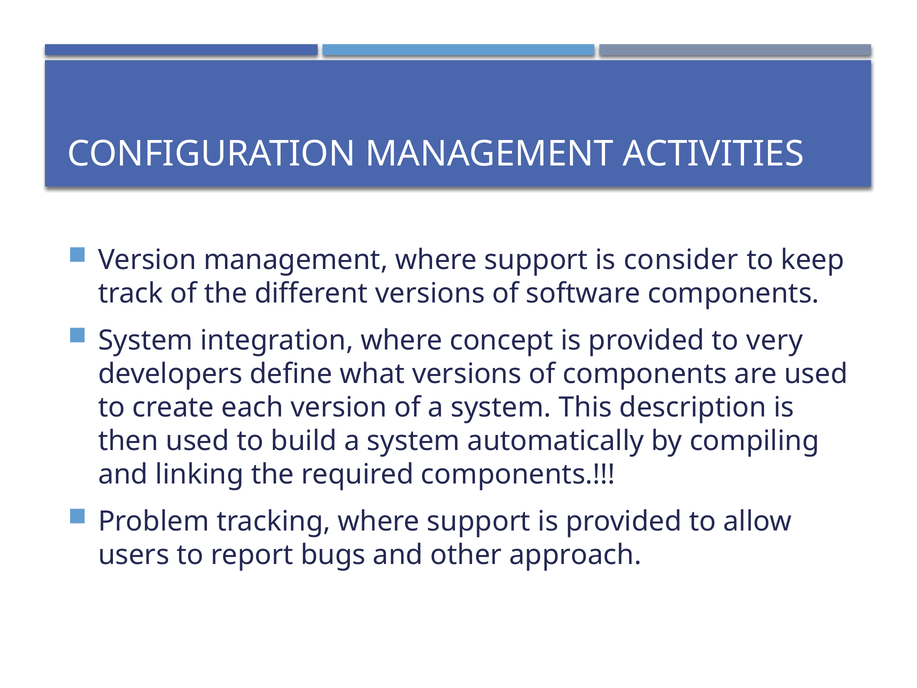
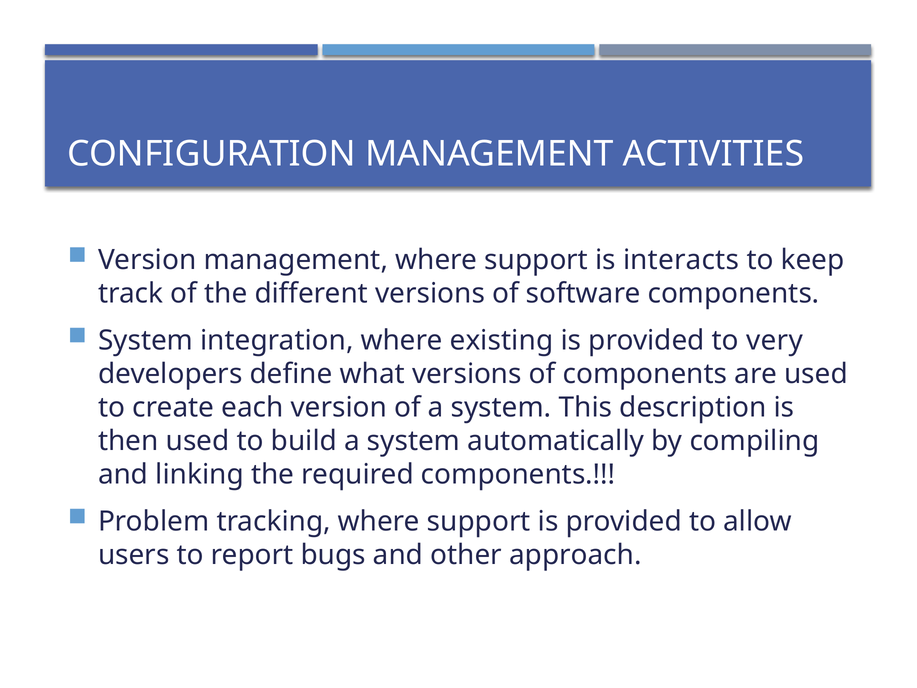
consider: consider -> interacts (681, 260)
concept: concept -> existing (502, 340)
